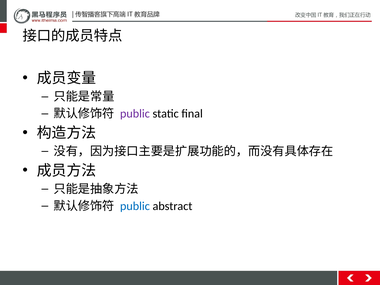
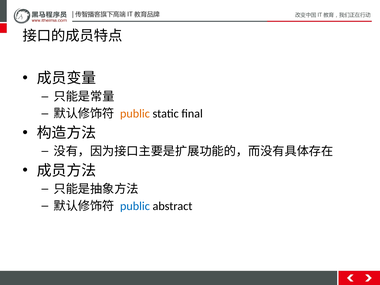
public colour: purple -> orange (135, 114)
